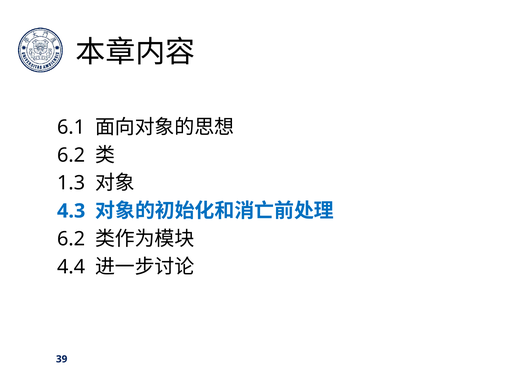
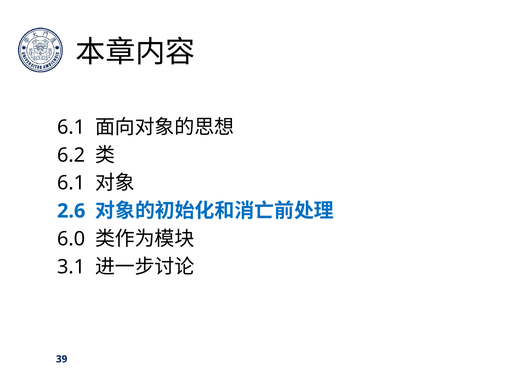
1.3: 1.3 -> 6.1 (71, 183)
4.3: 4.3 -> 2.6 (71, 211)
6.2: 6.2 -> 6.0 (71, 239)
4.4: 4.4 -> 3.1 (71, 267)
